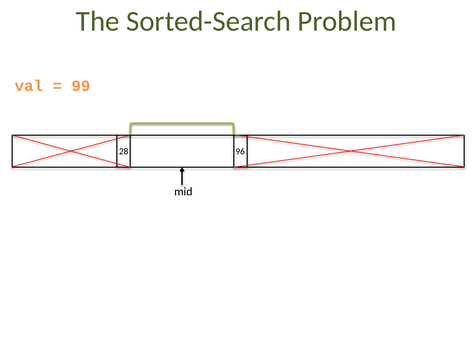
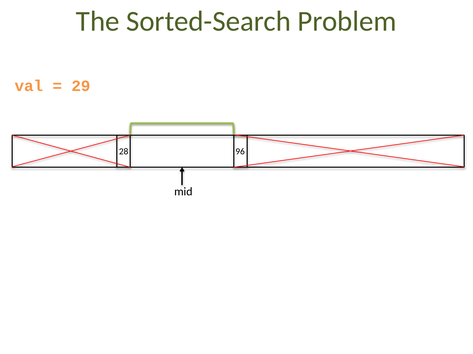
99: 99 -> 29 (81, 86)
